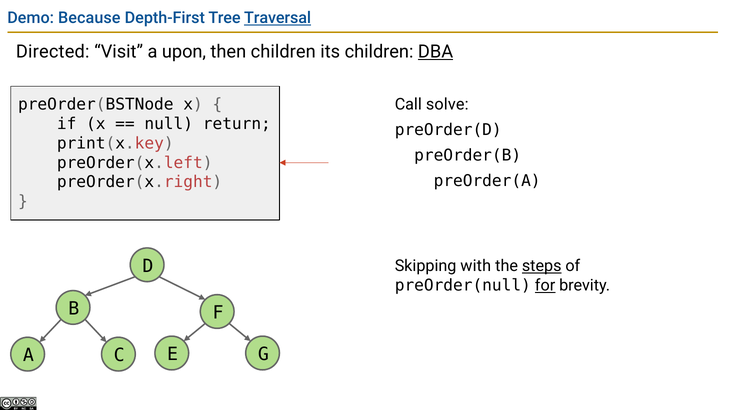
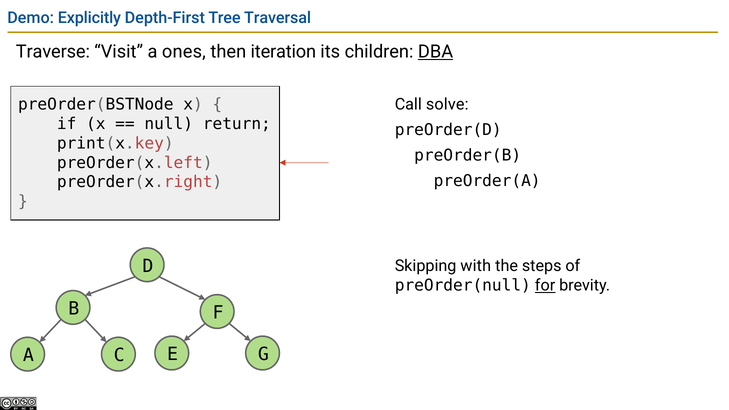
Because: Because -> Explicitly (89, 18)
Traversal underline: present -> none (278, 18)
Directed: Directed -> Traverse (53, 52)
upon: upon -> ones (184, 52)
then children: children -> iteration (283, 52)
steps underline: present -> none (542, 266)
